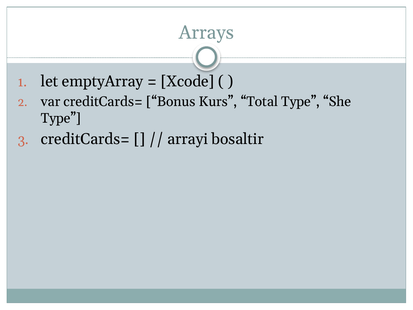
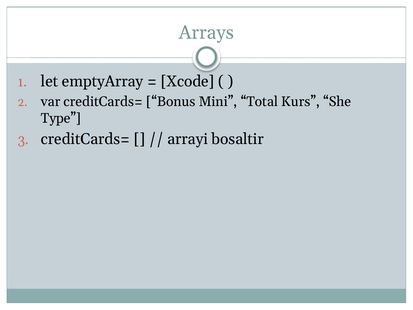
Kurs: Kurs -> Mini (218, 102)
Total Type: Type -> Kurs (301, 102)
